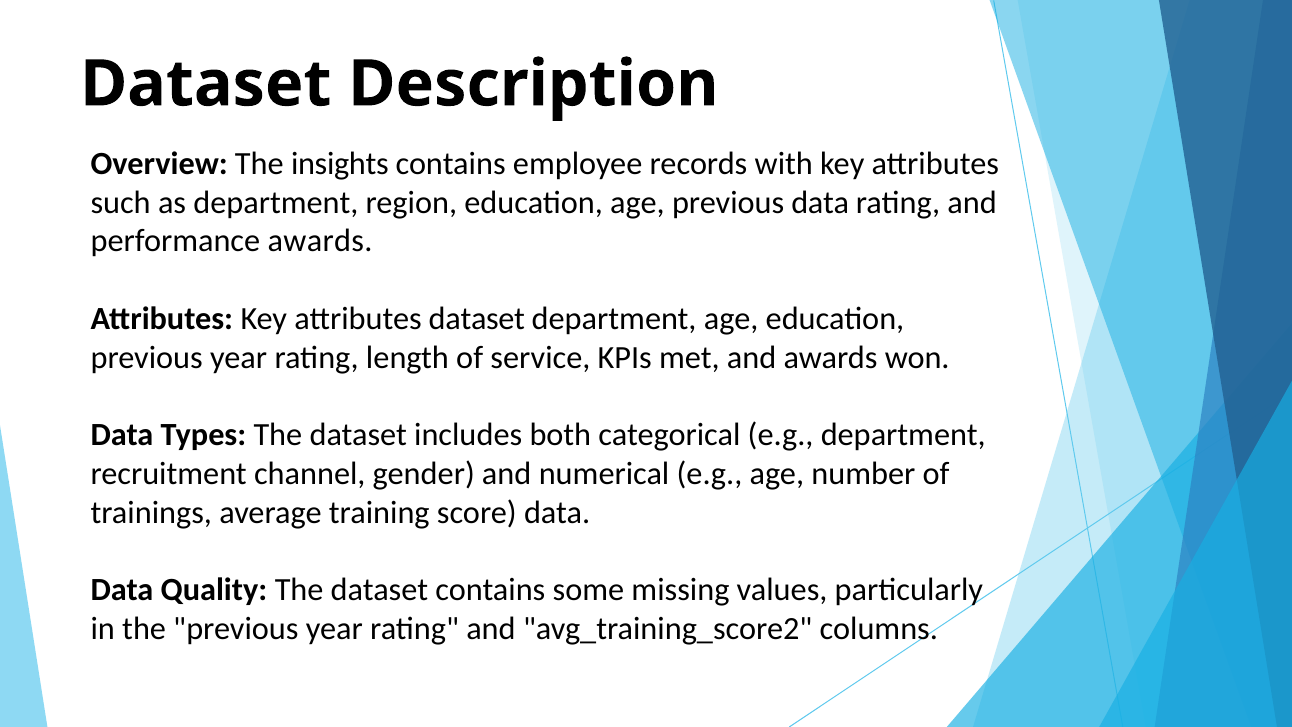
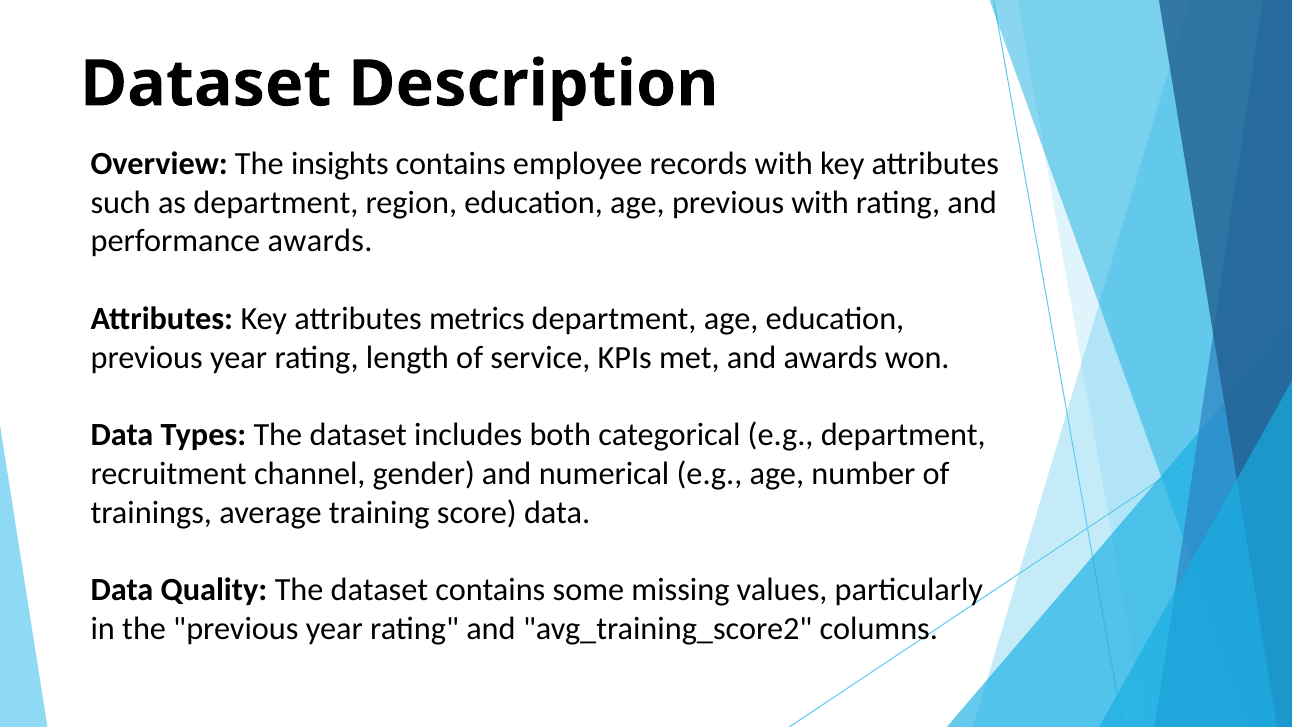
previous data: data -> with (820, 202)
attributes dataset: dataset -> metrics (477, 319)
